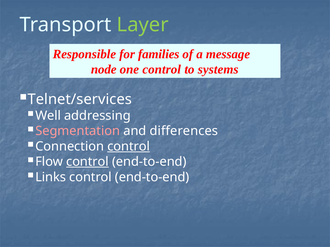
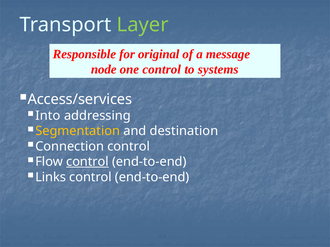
families: families -> original (159, 54)
Telnet/services: Telnet/services -> Access/services (80, 99)
Well: Well -> Into (48, 116)
Segmentation colour: pink -> yellow (78, 131)
differences: differences -> destination (184, 131)
control underline: present -> none (129, 147)
